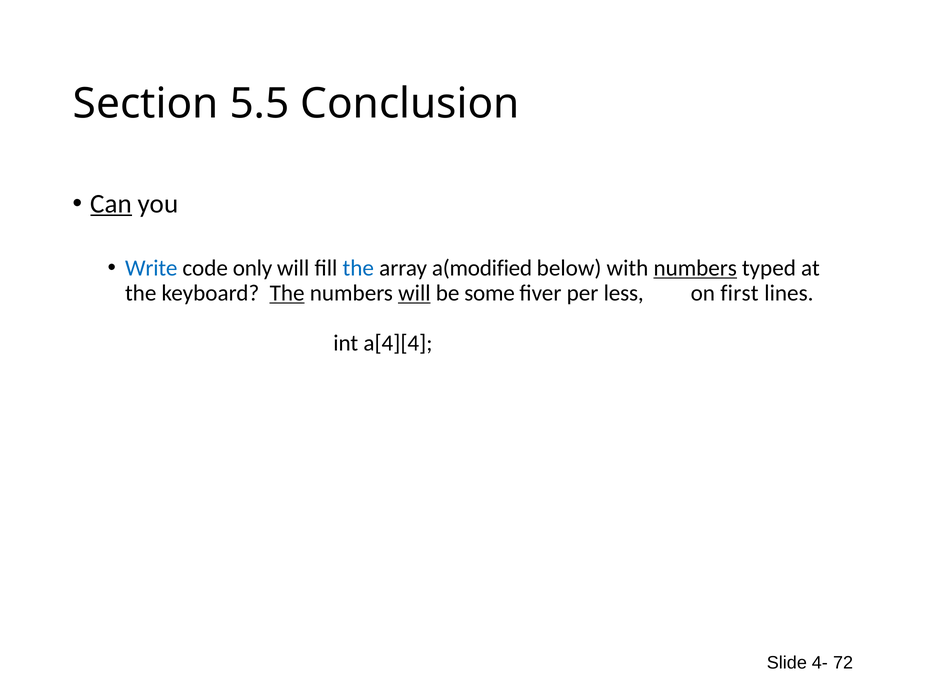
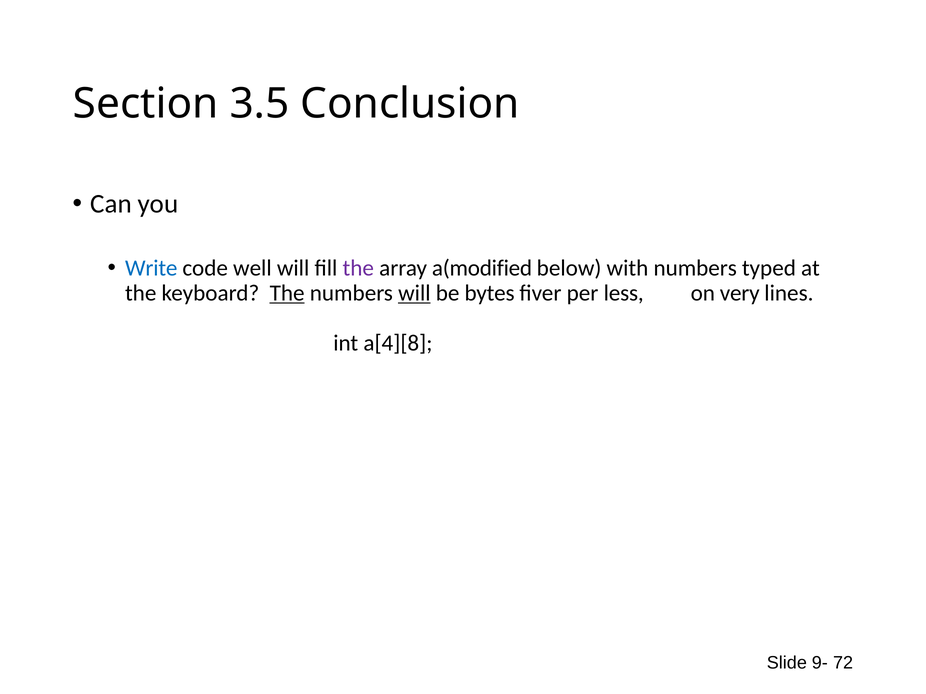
5.5: 5.5 -> 3.5 (260, 104)
Can underline: present -> none (111, 204)
only: only -> well (252, 268)
the colour: blue -> purple (358, 268)
numbers underline: present -> none (695, 268)
some: some -> bytes (490, 293)
first: first -> very (740, 293)
a[4][4: a[4][4 -> a[4][8 (398, 343)
4-: 4- -> 9- (820, 663)
